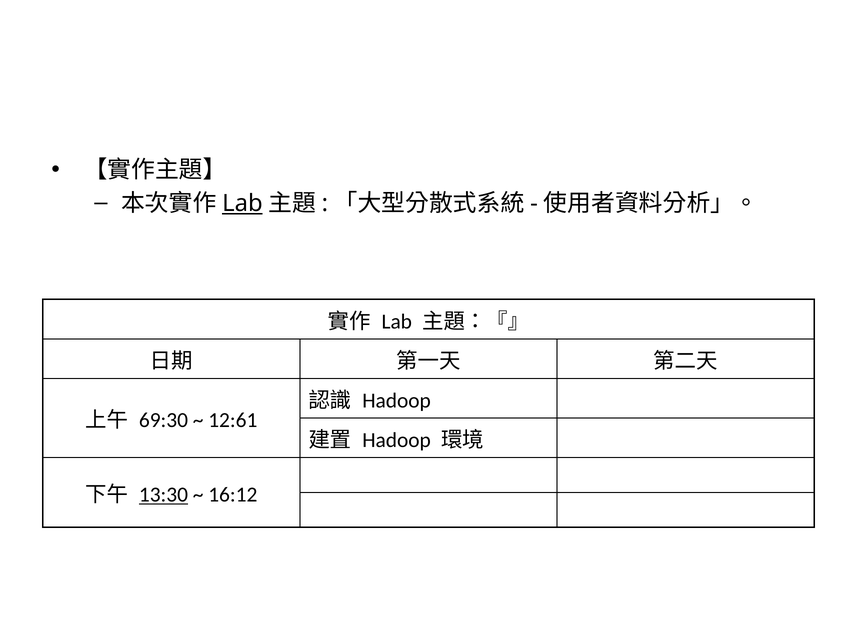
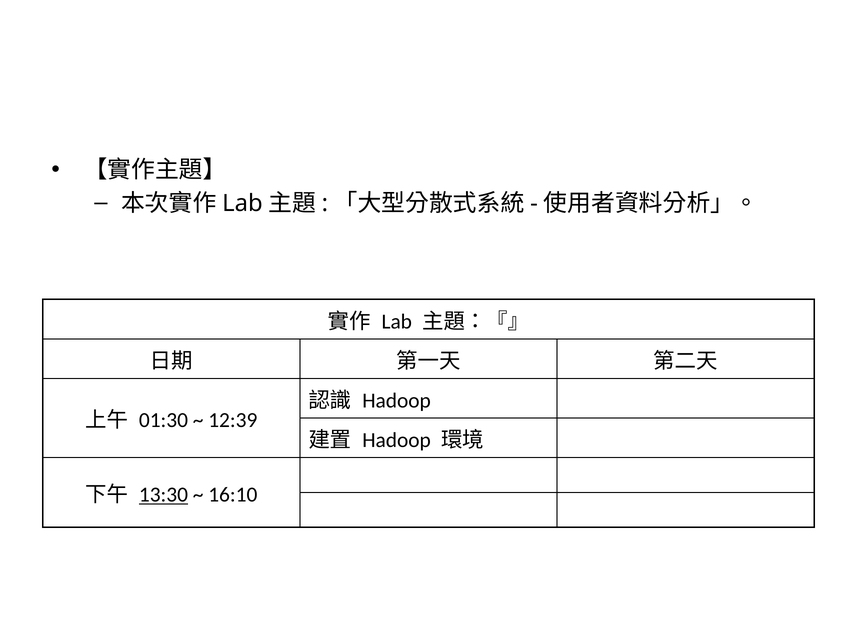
Lab underline: present -> none (242, 204)
69:30: 69:30 -> 01:30 (163, 421)
12:61: 12:61 -> 12:39 (233, 421)
16:12: 16:12 -> 16:10 (233, 495)
